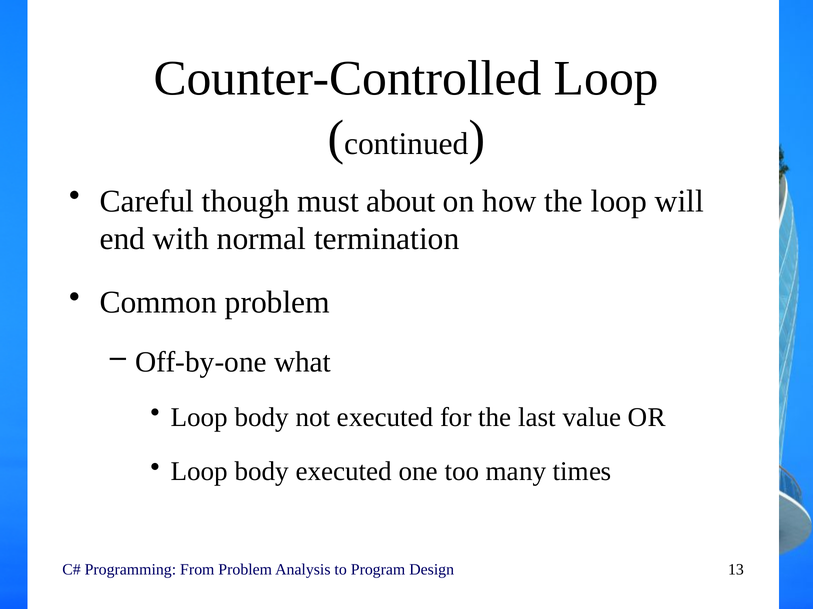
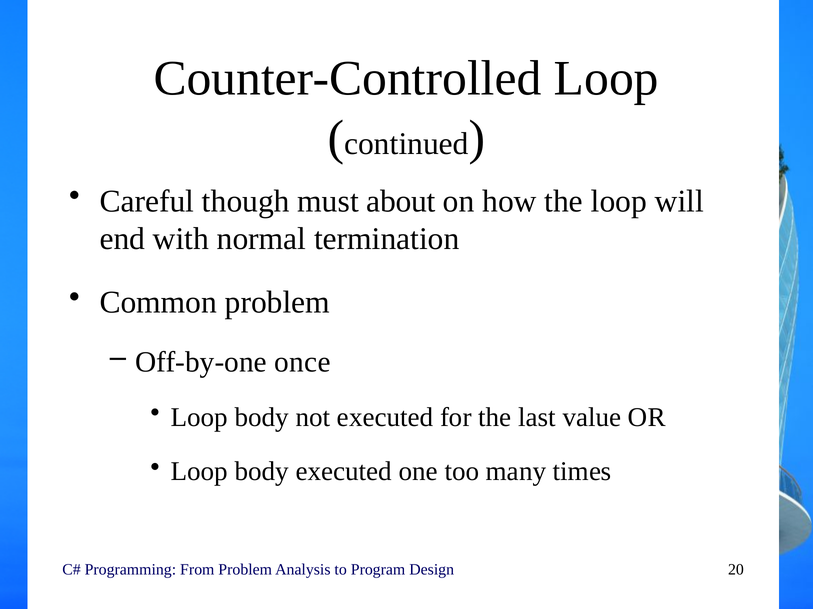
what: what -> once (302, 363)
13: 13 -> 20 (736, 570)
